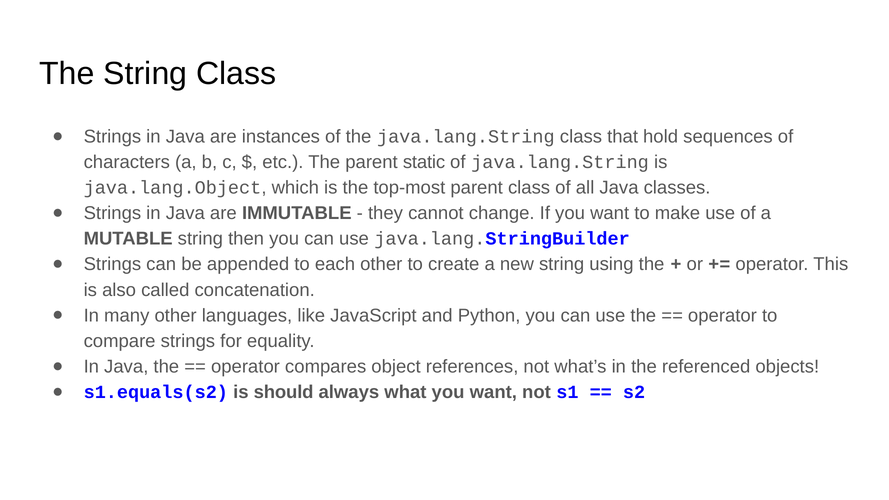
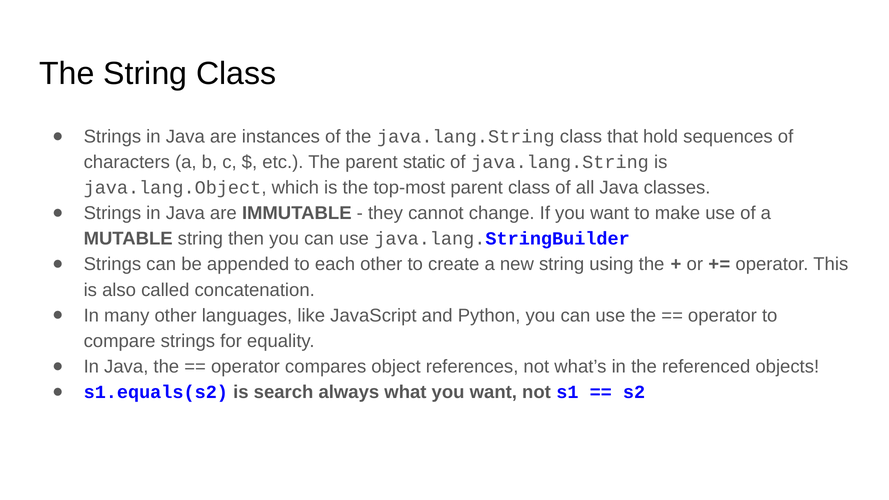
should: should -> search (284, 392)
